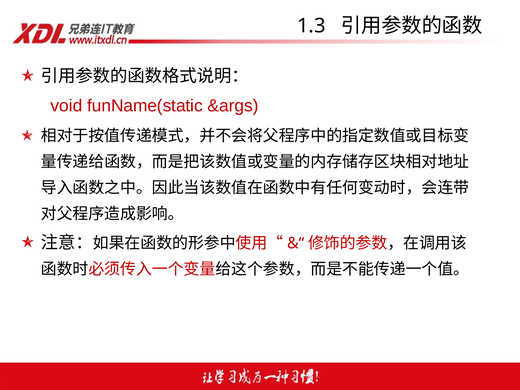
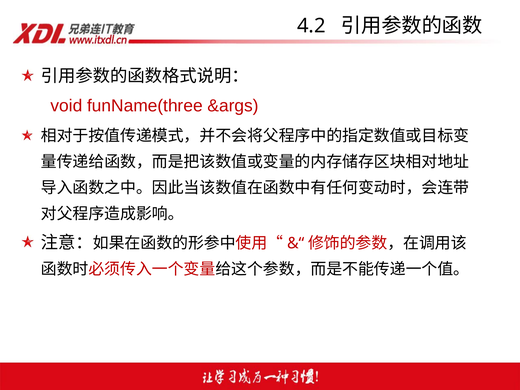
1.3: 1.3 -> 4.2 (311, 26)
funName(static: funName(static -> funName(three (145, 106)
